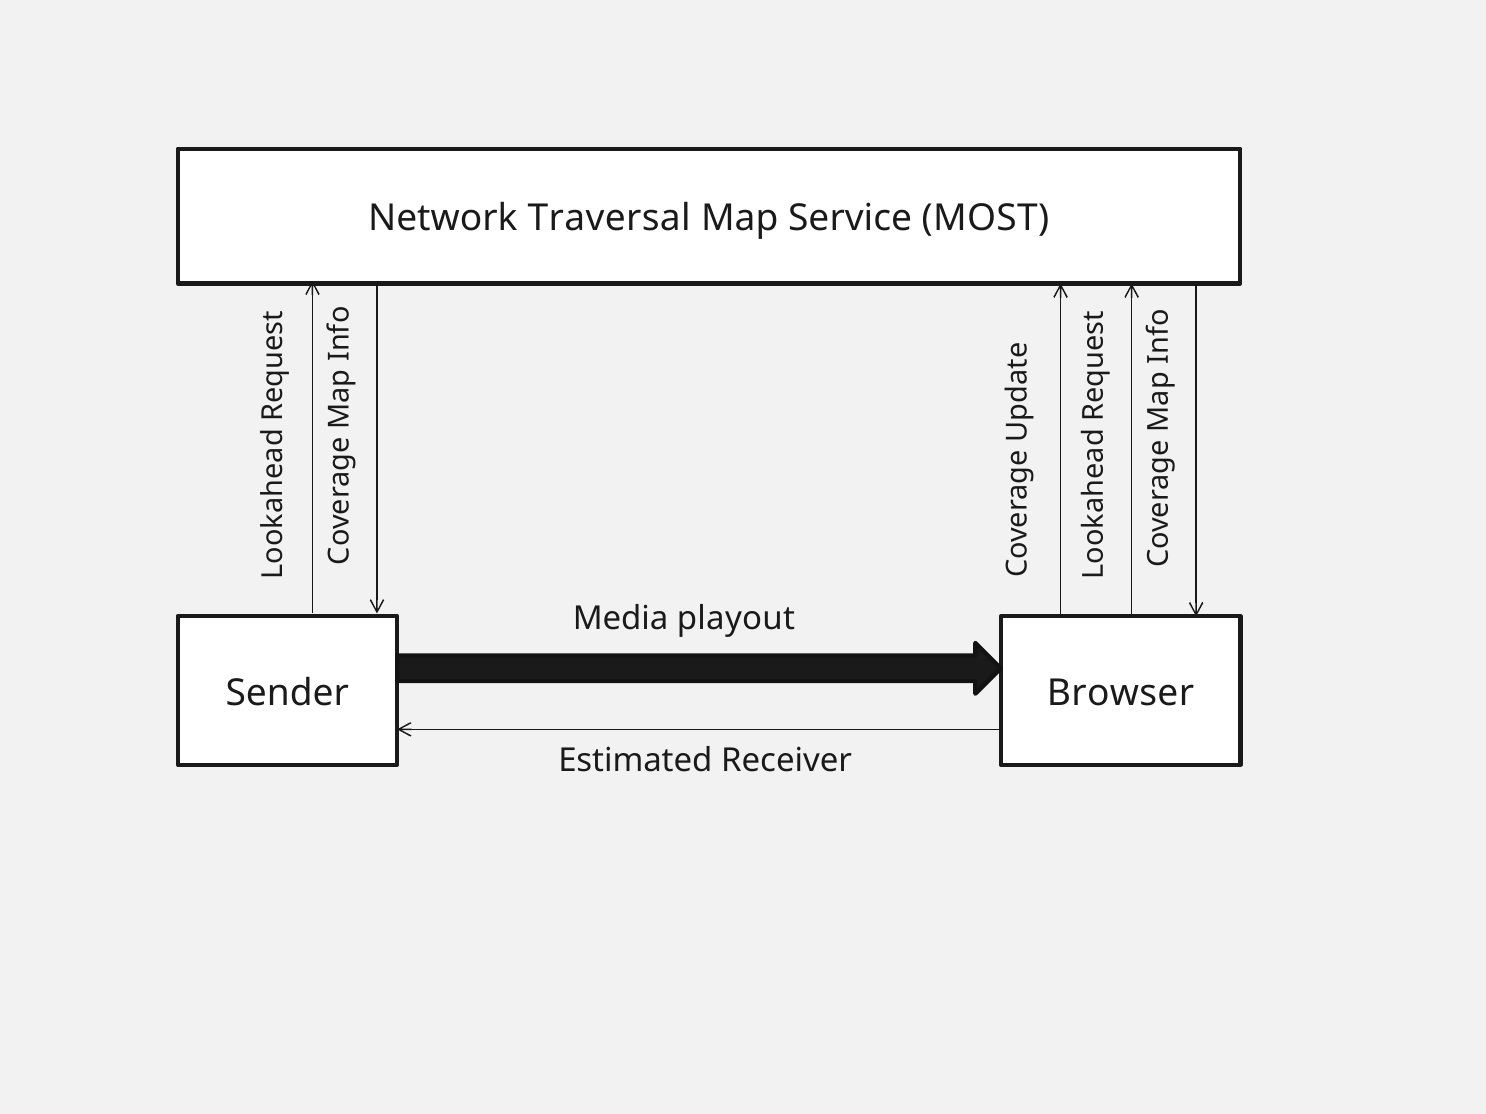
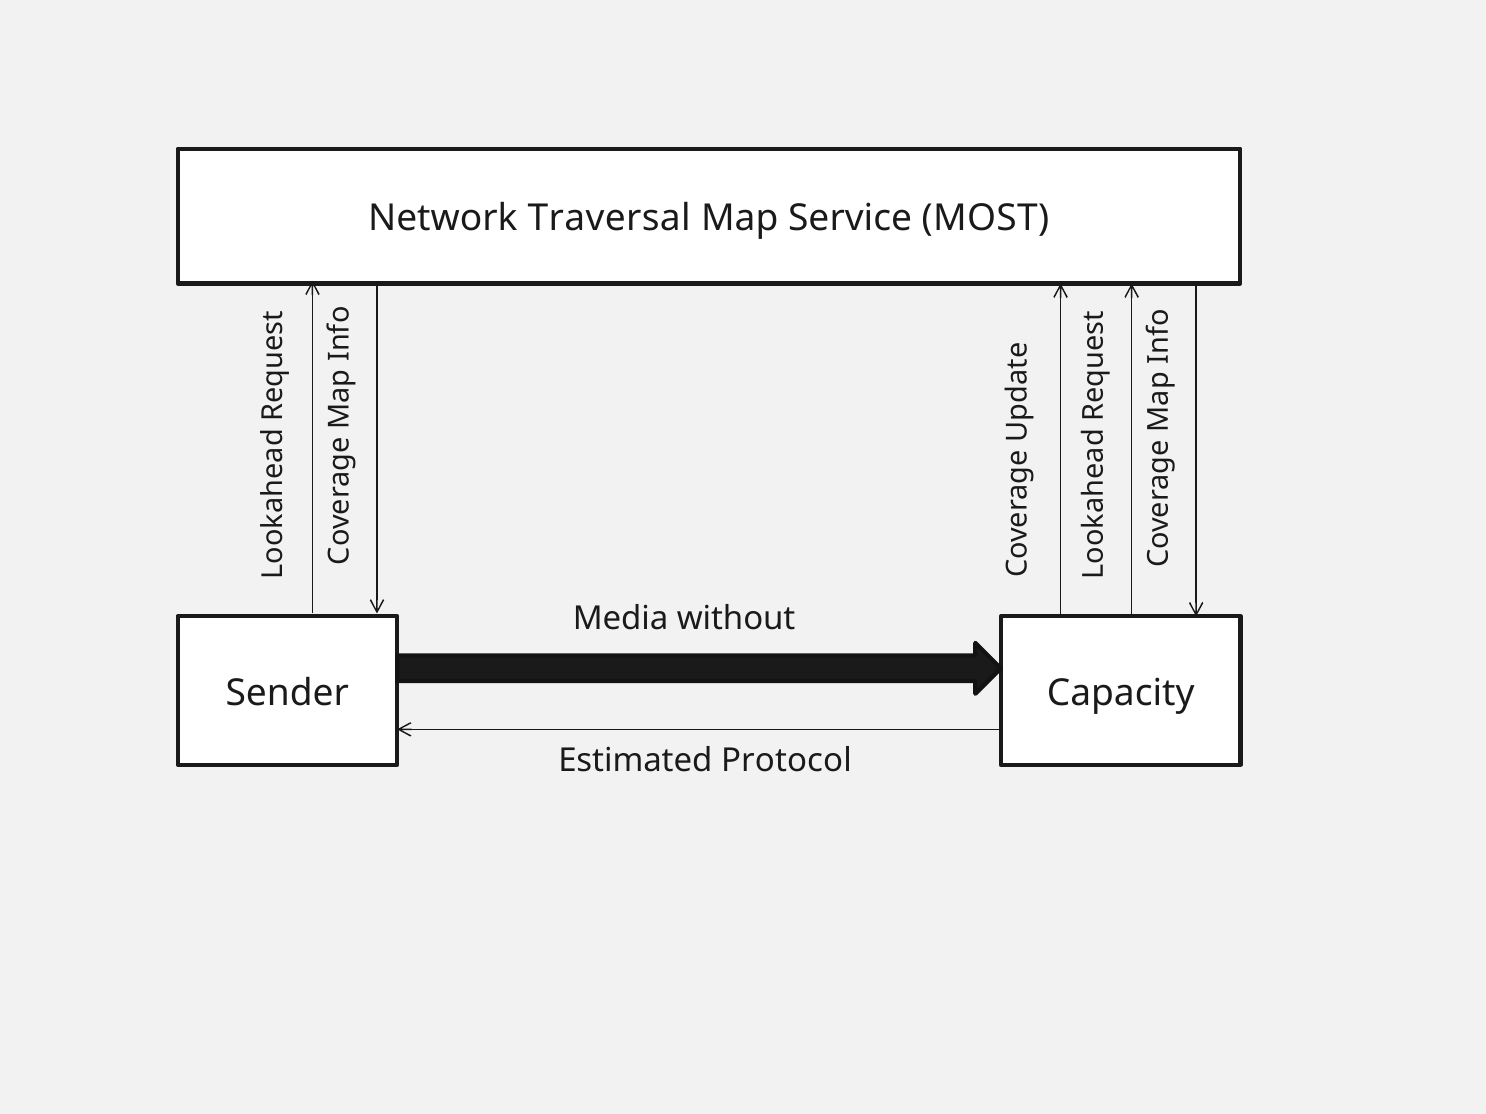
playout: playout -> without (736, 619)
Browser: Browser -> Capacity (1121, 693)
Receiver: Receiver -> Protocol (786, 761)
